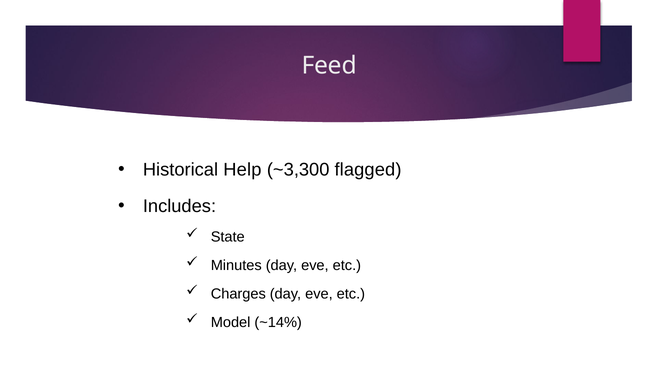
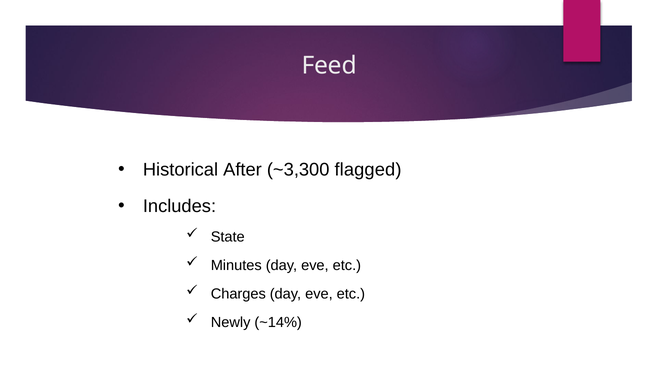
Help: Help -> After (243, 170)
Model: Model -> Newly (231, 322)
